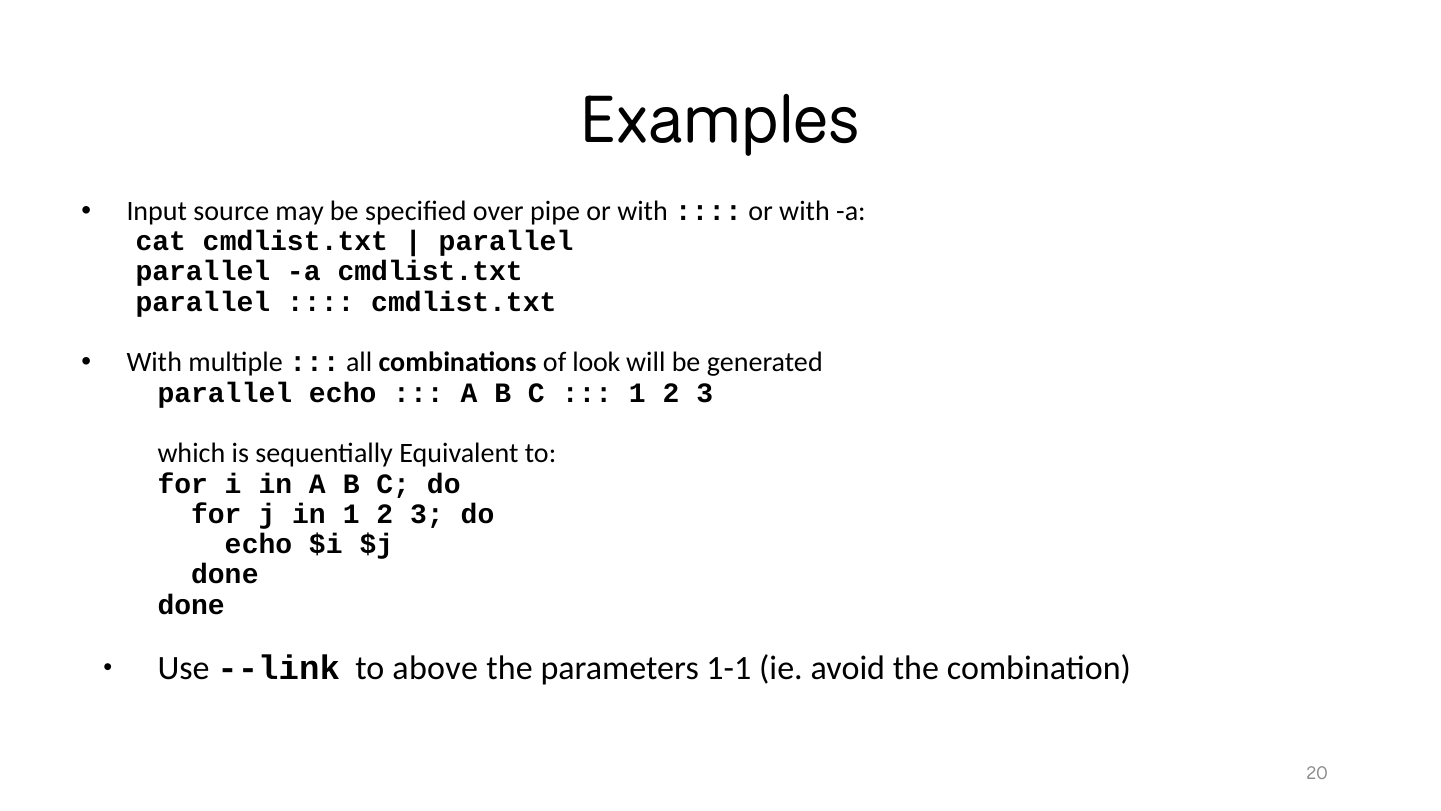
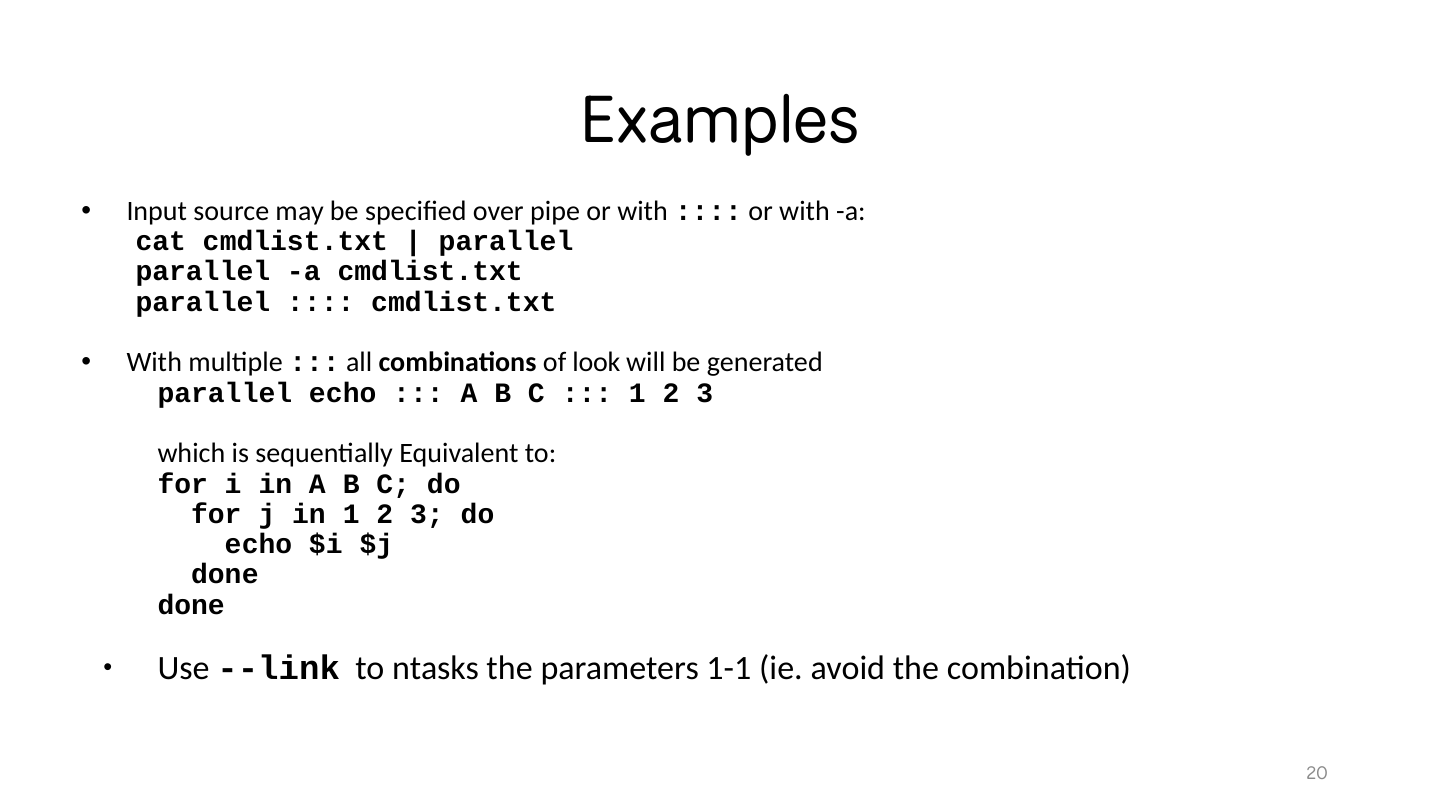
above: above -> ntasks (435, 668)
